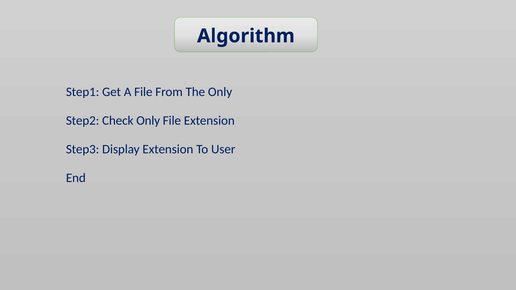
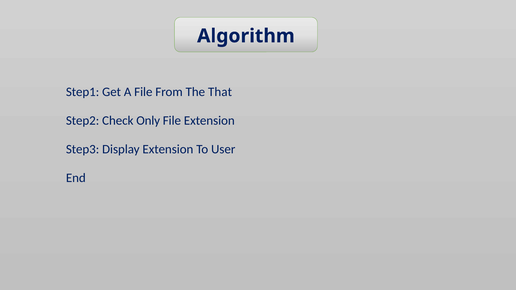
The Only: Only -> That (220, 92)
